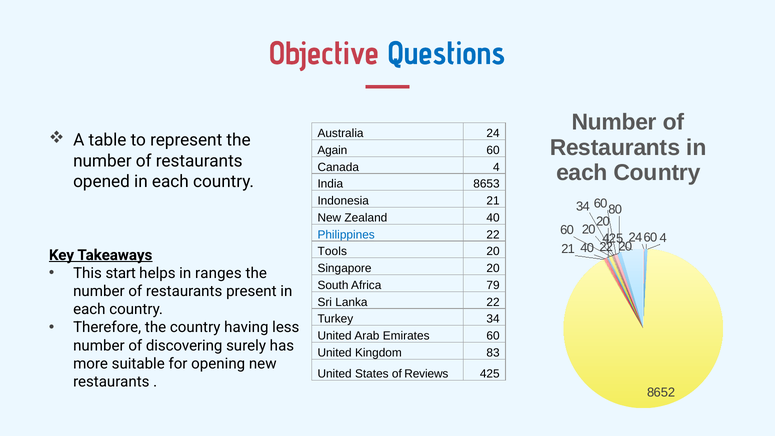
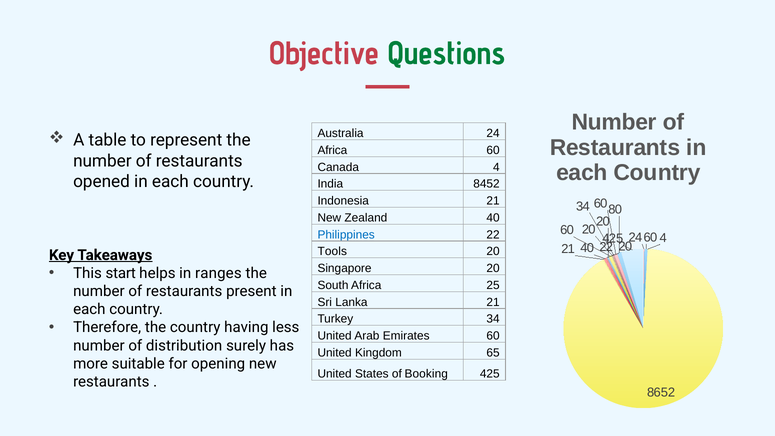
Questions colour: blue -> green (446, 53)
Again: Again -> Africa (332, 150)
8653: 8653 -> 8452 (486, 184)
79: 79 -> 25 (493, 285)
Lanka 22: 22 -> 21 (493, 302)
discovering: discovering -> distribution (184, 346)
83: 83 -> 65 (493, 353)
Reviews: Reviews -> Booking (426, 374)
